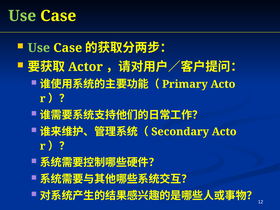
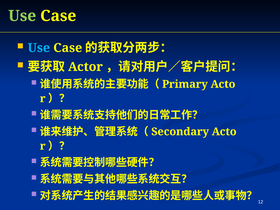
Use colour: light green -> light blue (39, 48)
